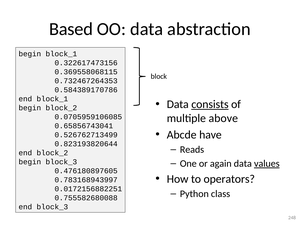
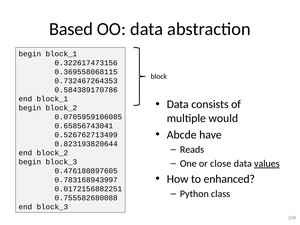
consists underline: present -> none (210, 104)
above: above -> would (223, 118)
again: again -> close (221, 164)
operators: operators -> enhanced (229, 179)
